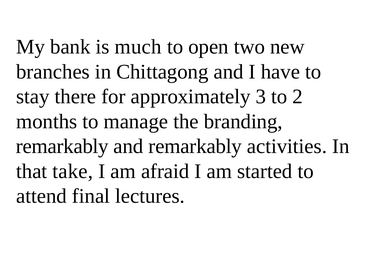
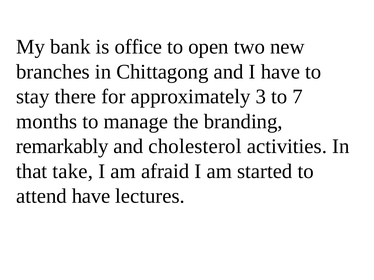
much: much -> office (138, 47)
2: 2 -> 7 (298, 97)
and remarkably: remarkably -> cholesterol (195, 147)
attend final: final -> have (91, 197)
